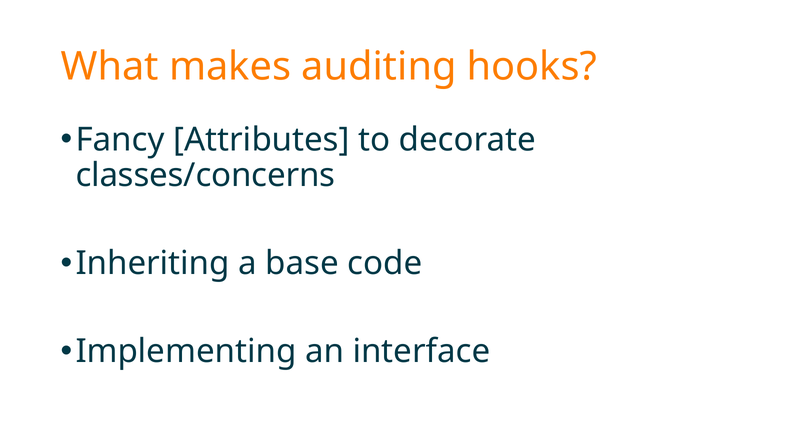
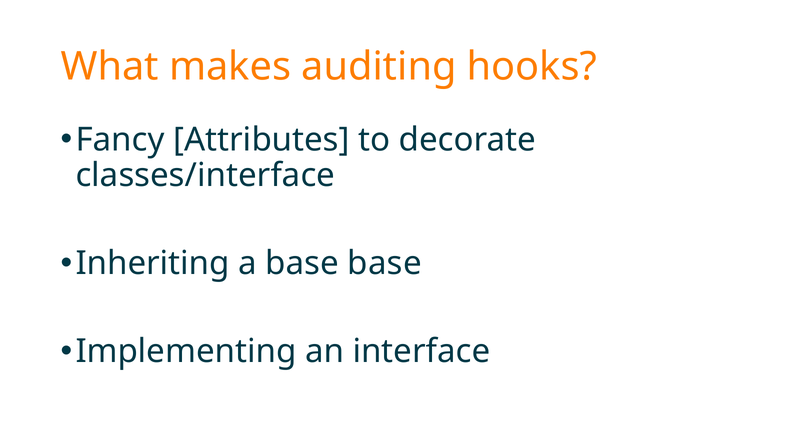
classes/concerns: classes/concerns -> classes/interface (205, 175)
base code: code -> base (385, 263)
